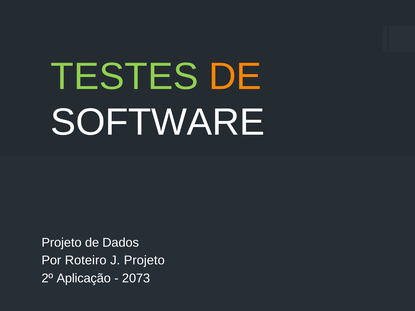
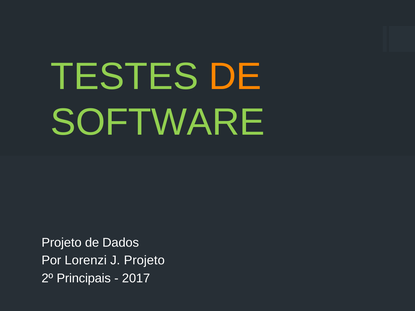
SOFTWARE colour: white -> light green (158, 122)
Roteiro: Roteiro -> Lorenzi (86, 261)
Aplicação: Aplicação -> Principais (84, 278)
2073: 2073 -> 2017 (136, 278)
